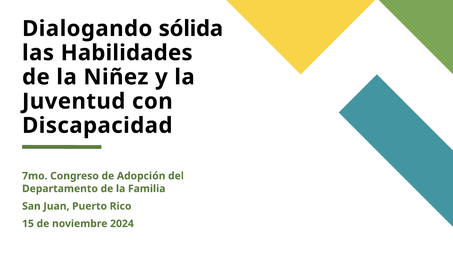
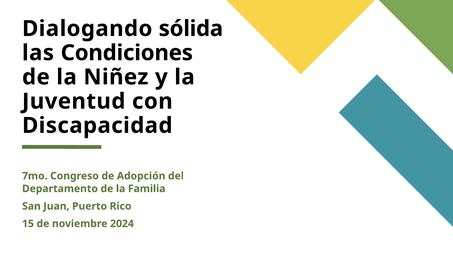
Habilidades: Habilidades -> Condiciones (127, 53)
